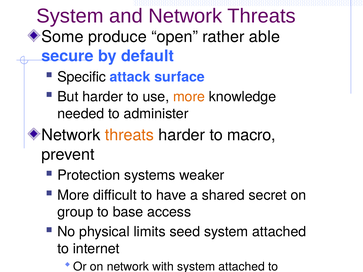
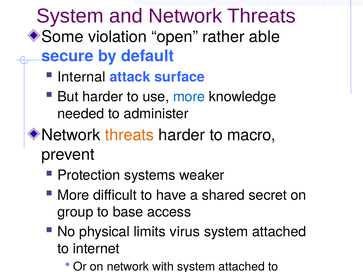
produce: produce -> violation (117, 37)
Specific: Specific -> Internal (81, 77)
more colour: orange -> blue (189, 97)
seed: seed -> virus (185, 232)
